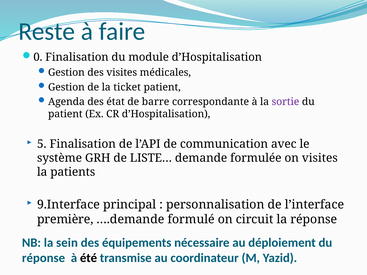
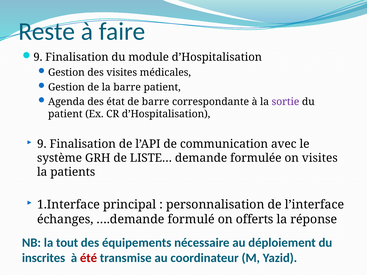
0: 0 -> 9 (38, 57)
la ticket: ticket -> barre (127, 87)
5: 5 -> 9 (42, 144)
9.Interface: 9.Interface -> 1.Interface (68, 205)
première: première -> échanges (65, 219)
circuit: circuit -> offerts (255, 219)
sein: sein -> tout (67, 243)
réponse: réponse -> inscrites (44, 258)
été colour: black -> red (89, 258)
